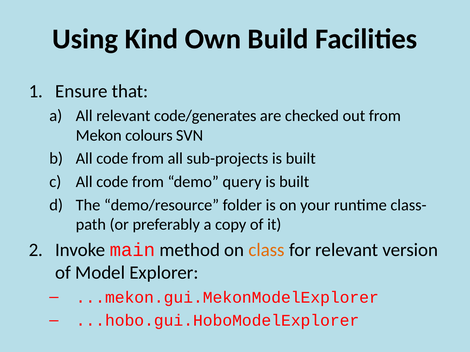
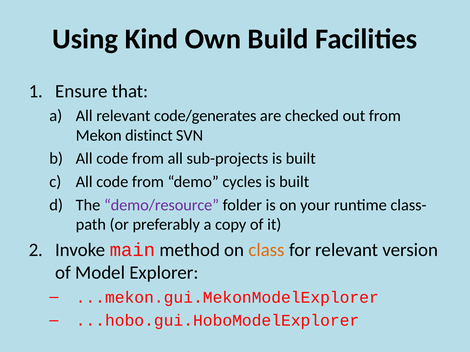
colours: colours -> distinct (149, 136)
query: query -> cycles (242, 182)
demo/resource colour: black -> purple (162, 205)
